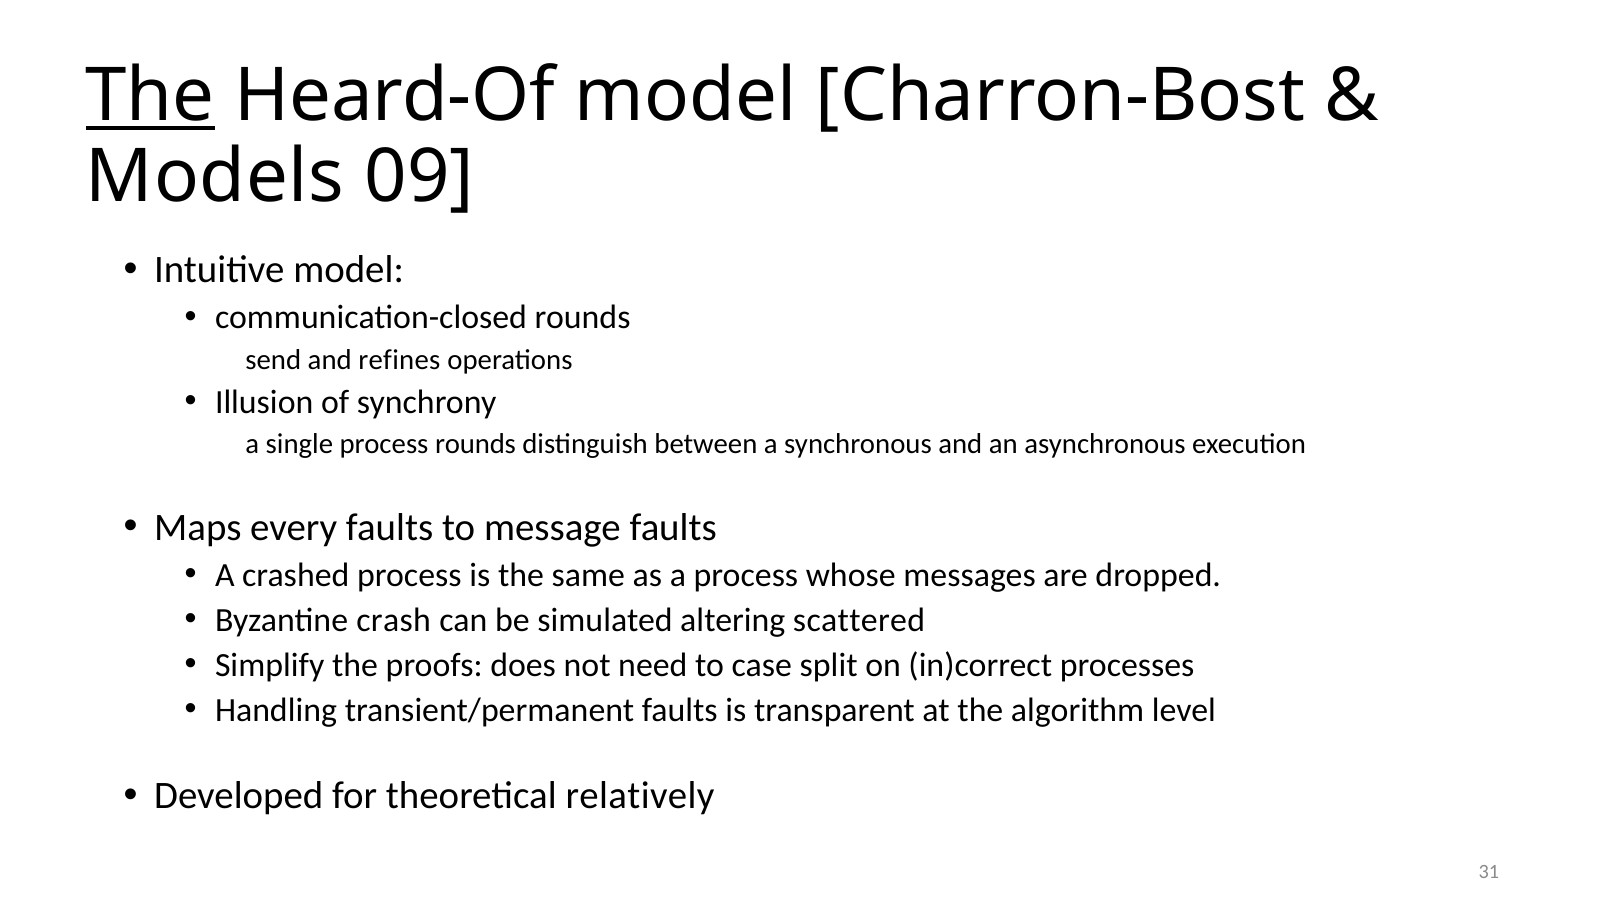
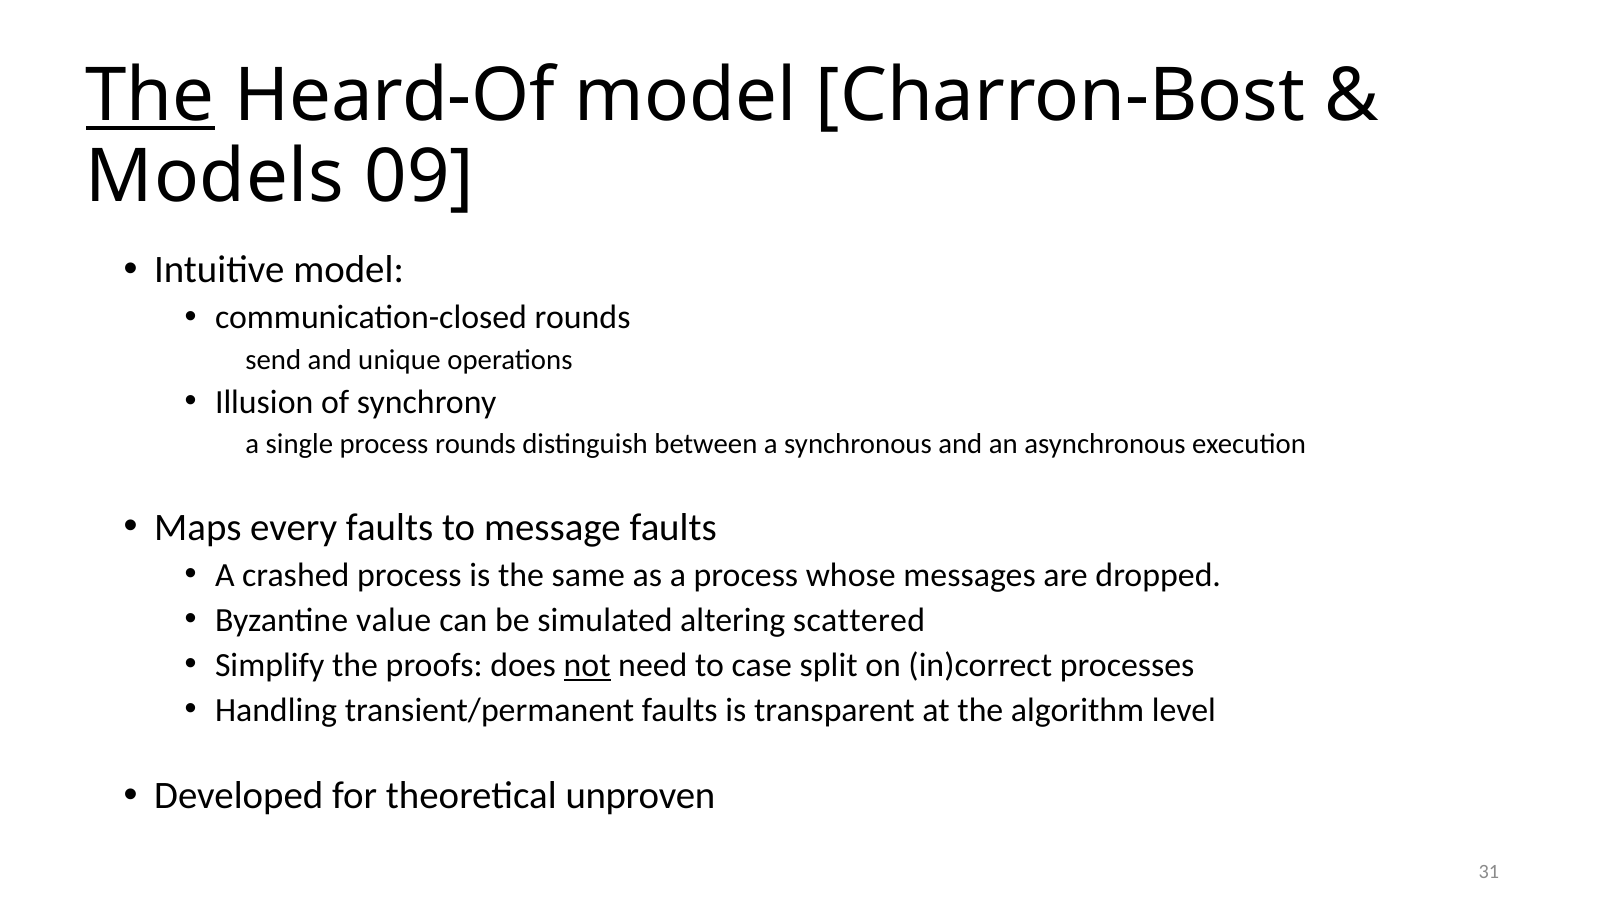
refines: refines -> unique (399, 360)
crash: crash -> value (394, 620)
not underline: none -> present (587, 665)
relatively: relatively -> unproven (640, 796)
